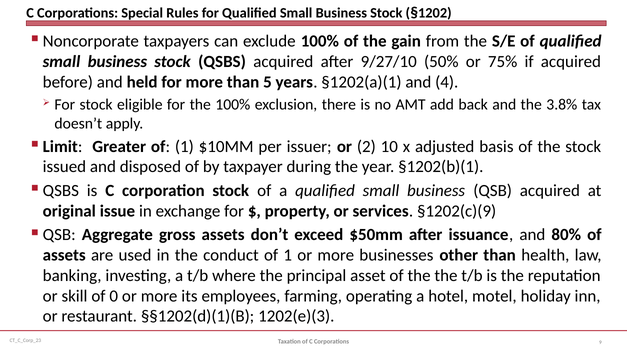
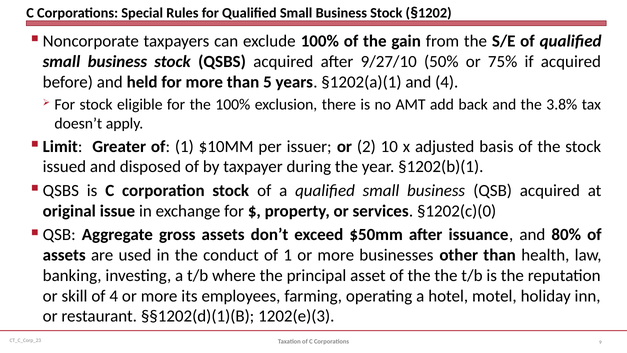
§1202(c)(9: §1202(c)(9 -> §1202(c)(0 (457, 211)
of 0: 0 -> 4 (114, 296)
